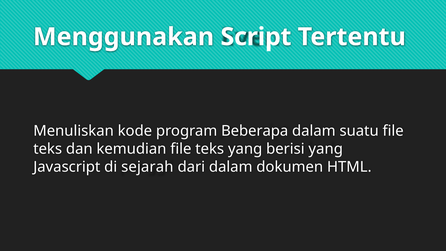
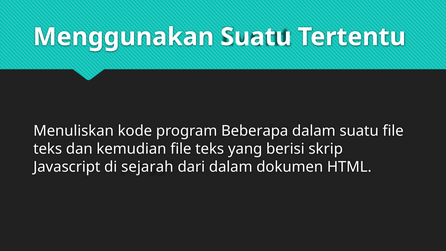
Menggunakan Script: Script -> Suatu (256, 37)
berisi yang: yang -> skrip (326, 149)
